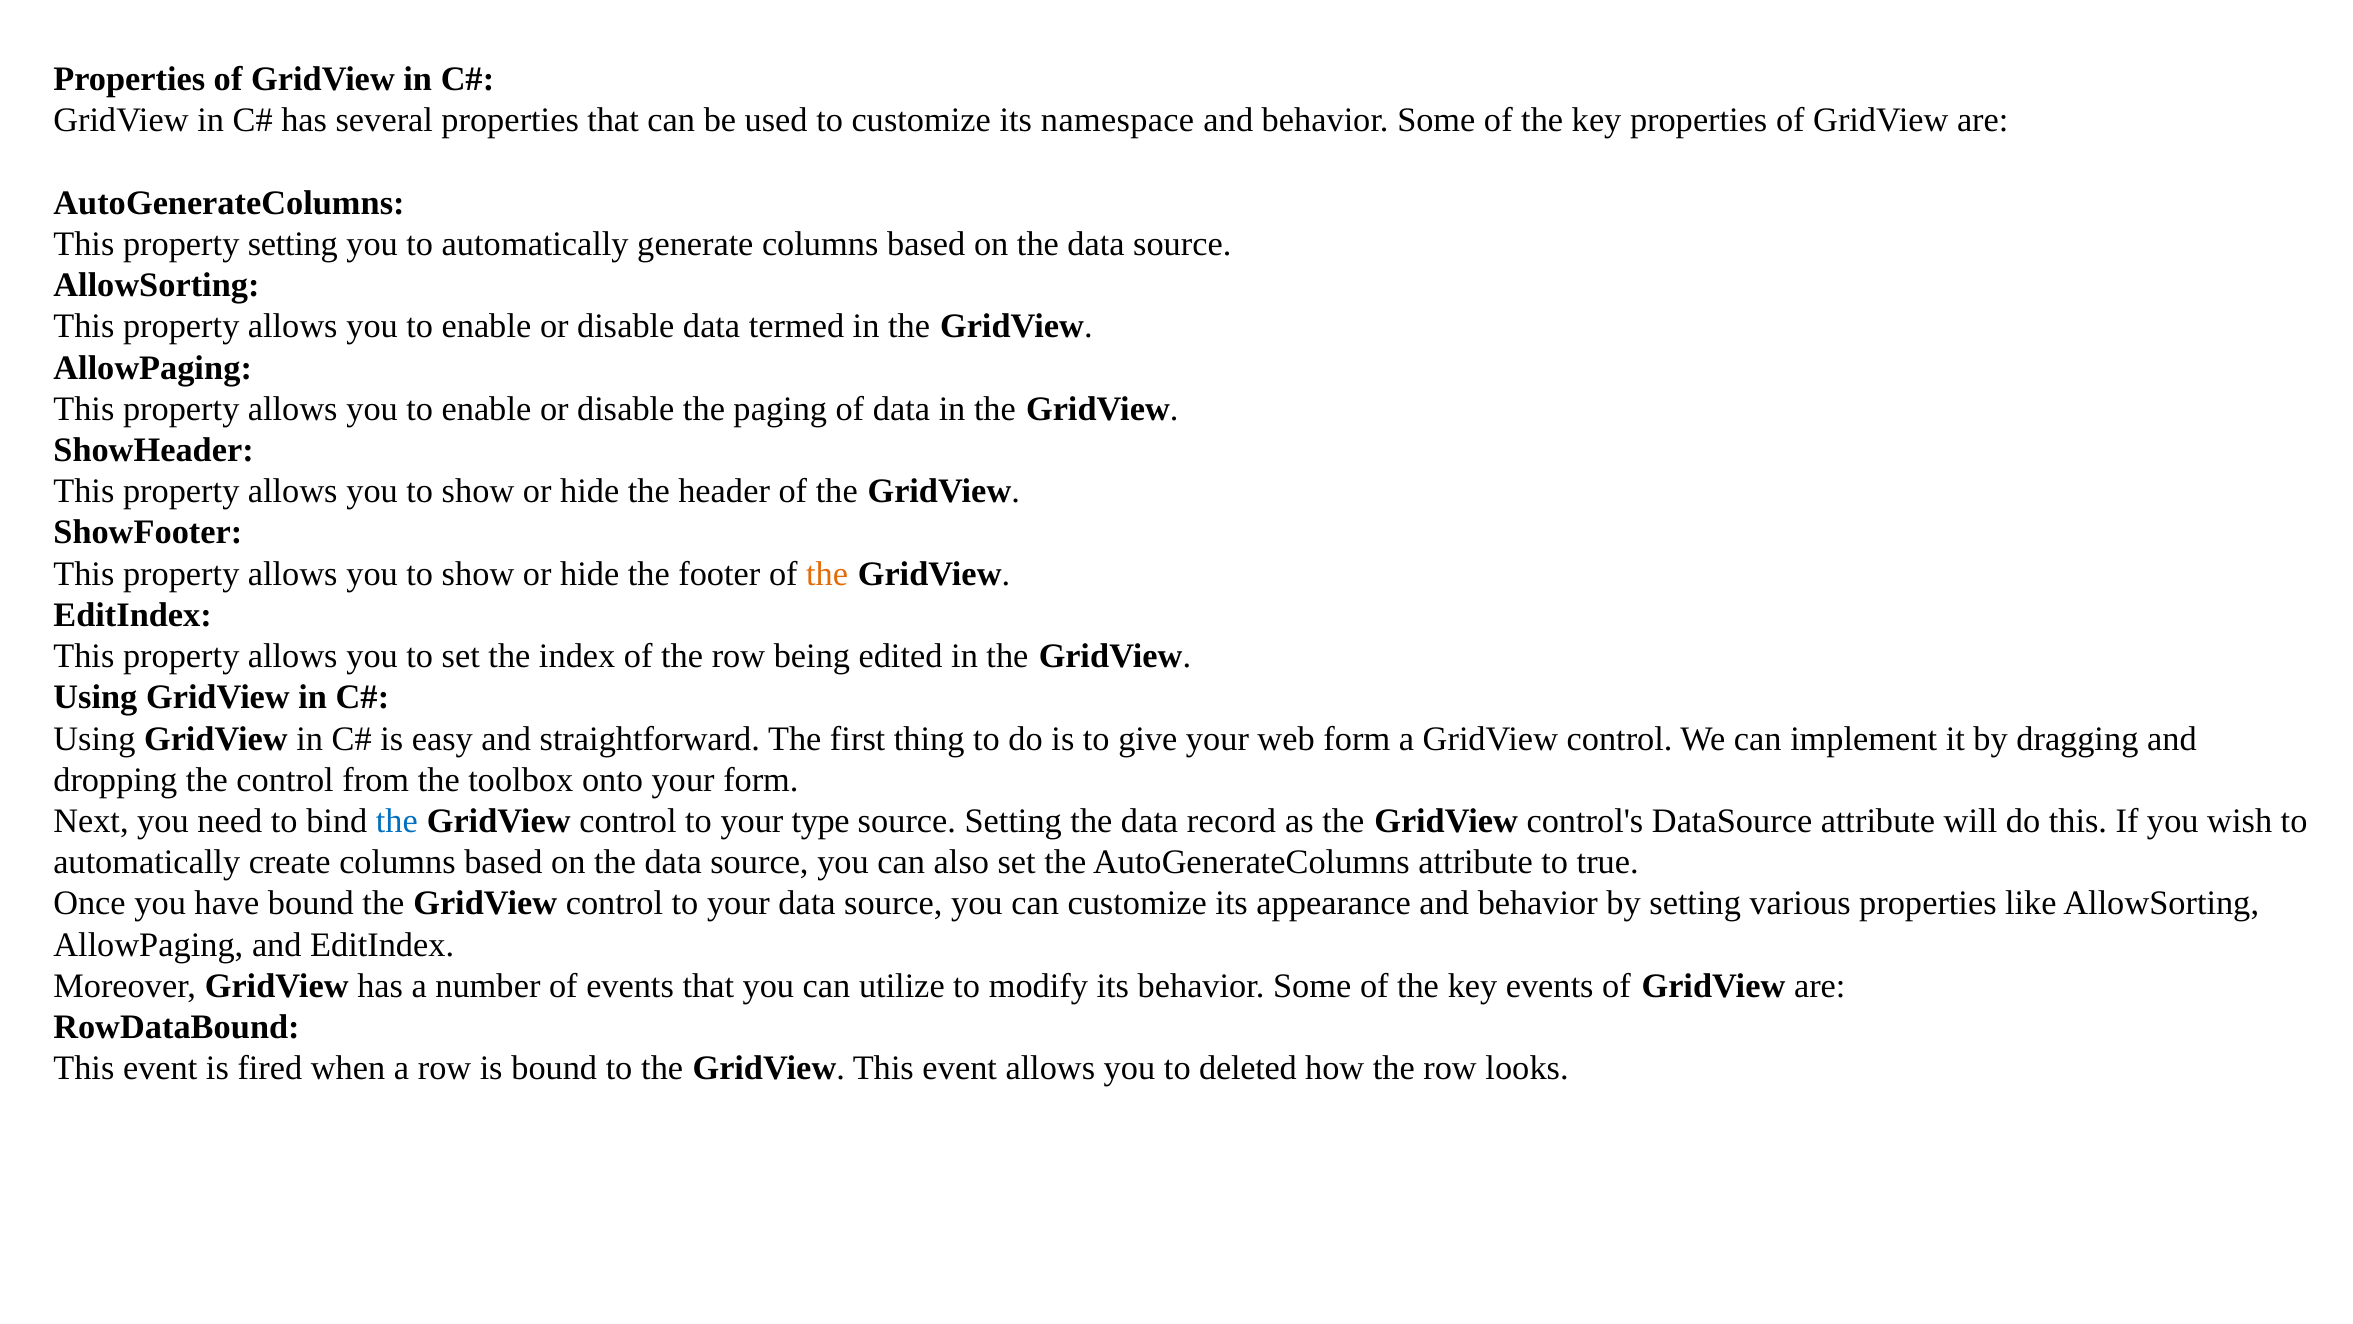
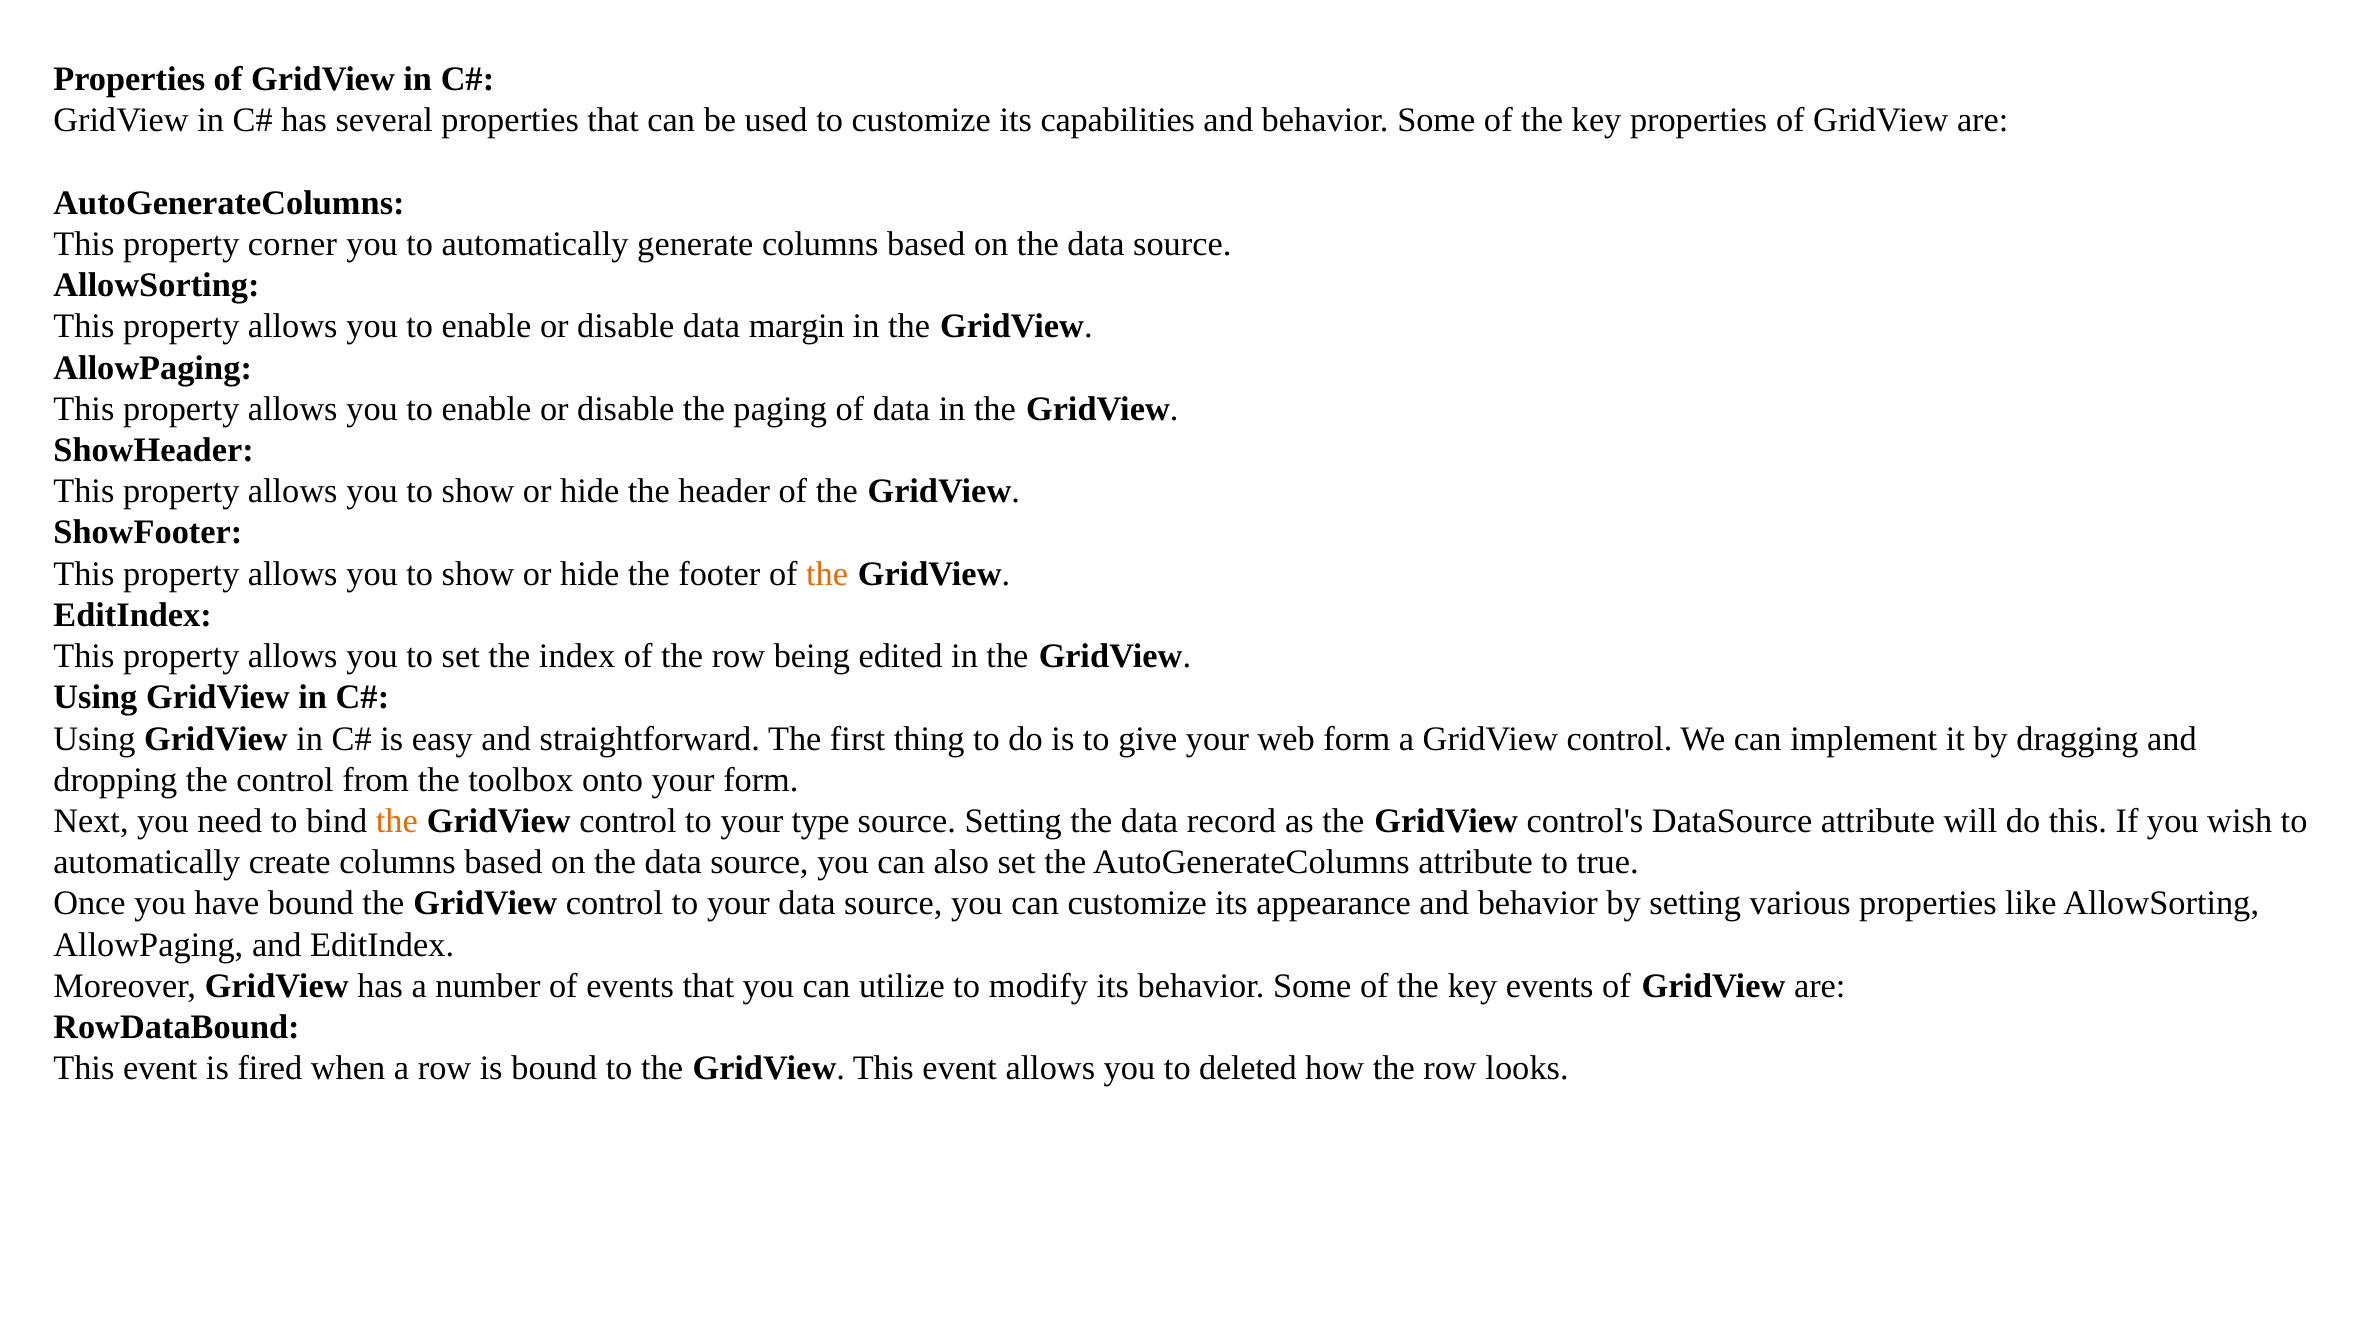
namespace: namespace -> capabilities (1118, 120)
property setting: setting -> corner (293, 244)
termed: termed -> margin (797, 326)
the colour: blue -> orange (397, 821)
